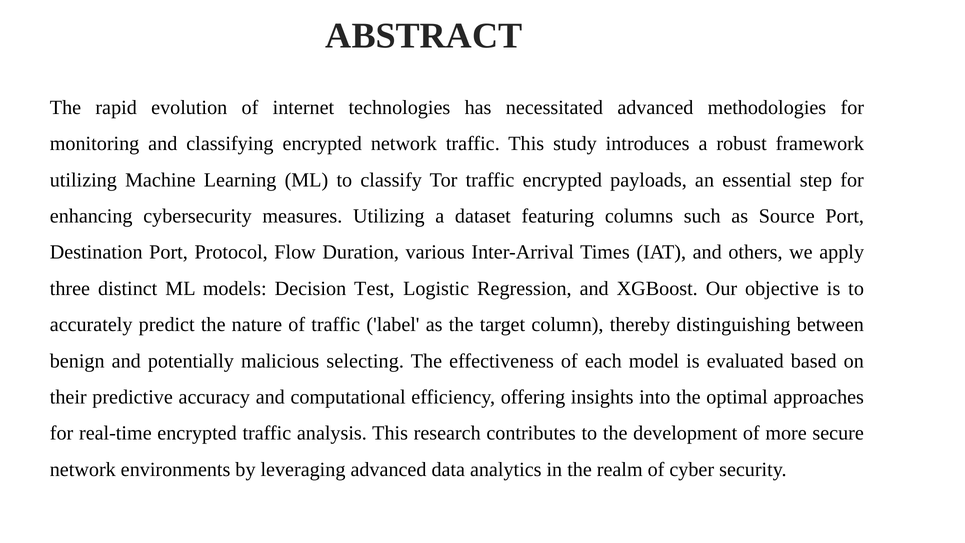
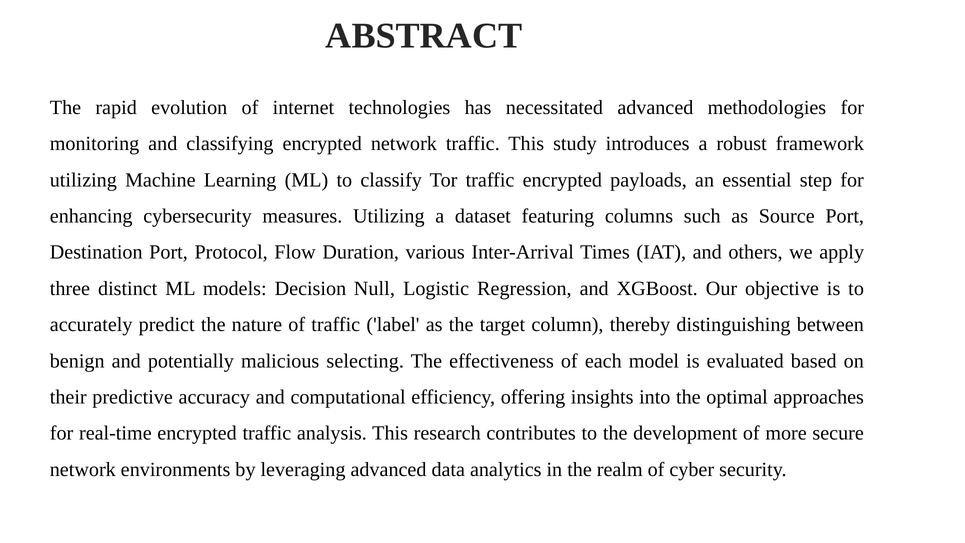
Test: Test -> Null (374, 288)
